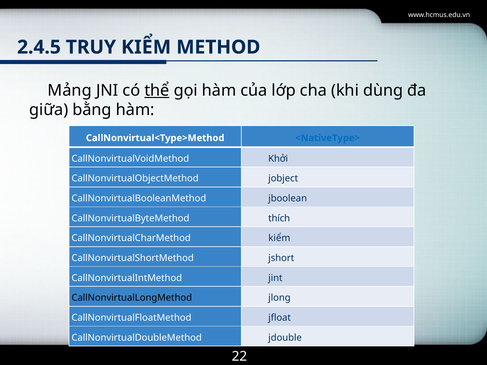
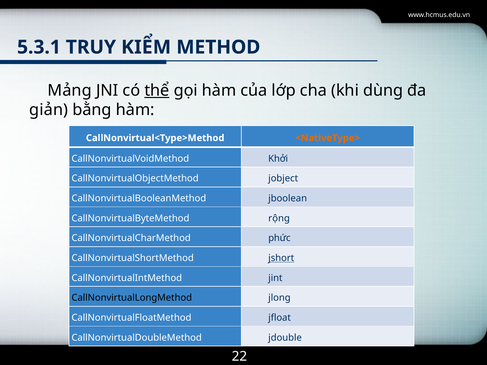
2.4.5: 2.4.5 -> 5.3.1 (39, 47)
giữa: giữa -> giản (49, 110)
<NativeType> colour: blue -> orange (328, 138)
thích: thích -> rộng (279, 218)
CallNonvirtualCharMethod kiểm: kiểm -> phức (279, 238)
jshort underline: none -> present (281, 258)
